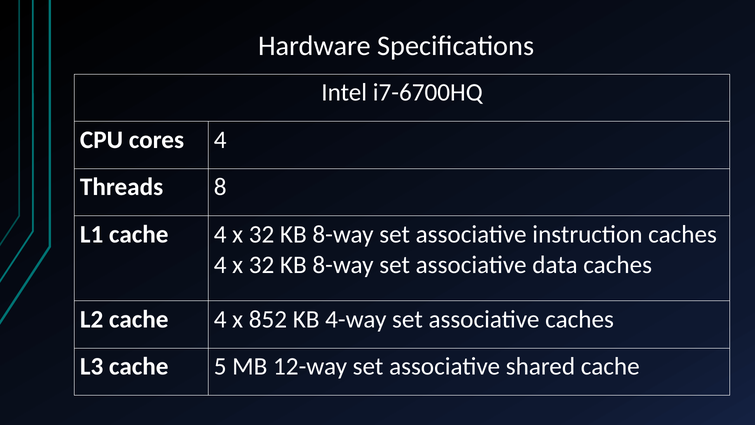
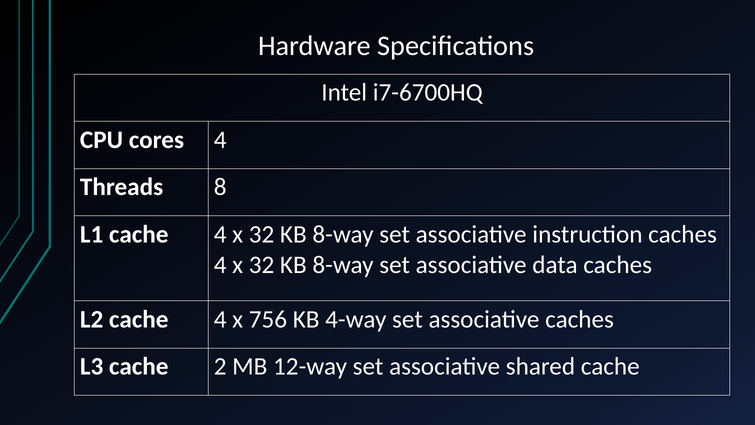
852: 852 -> 756 (268, 319)
5: 5 -> 2 (220, 366)
